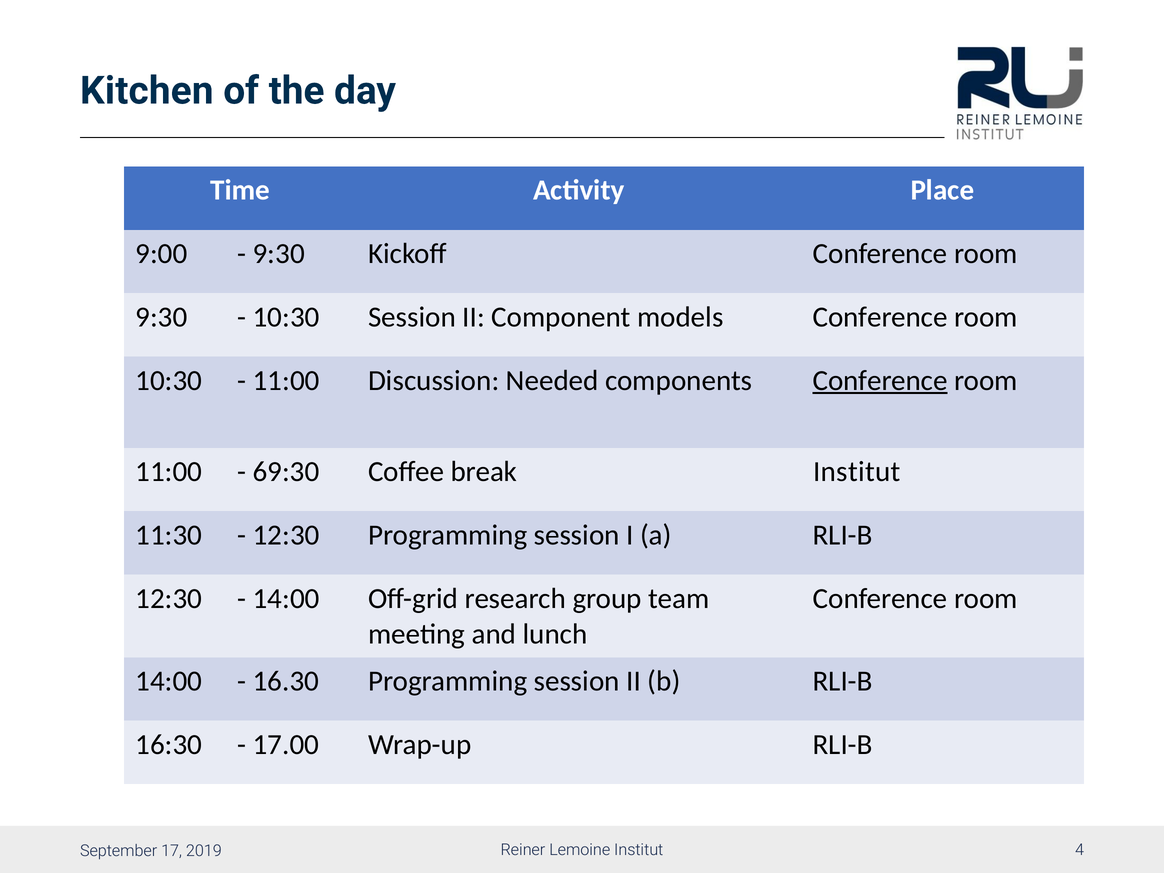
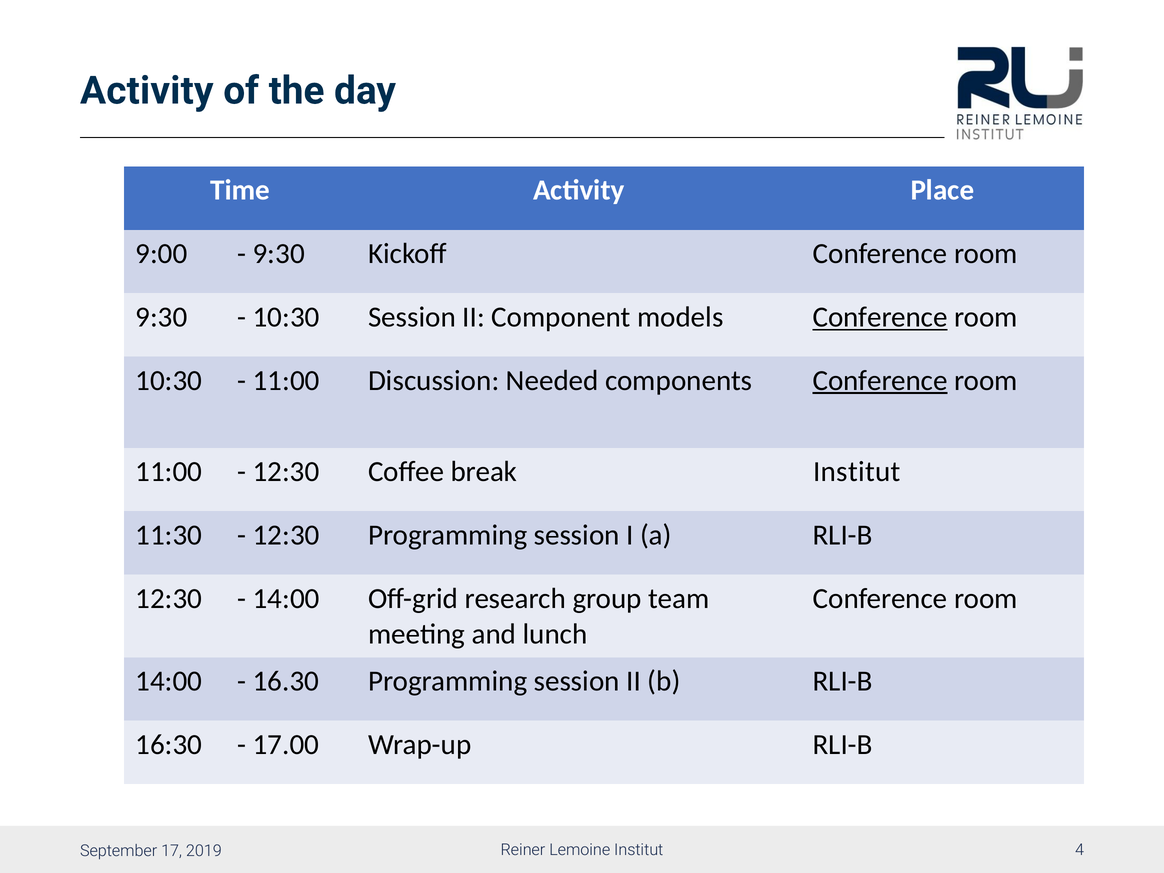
Kitchen: Kitchen -> Activity (147, 91)
Conference underline: none -> present (880, 317)
69:30: 69:30 -> 12:30 (286, 472)
